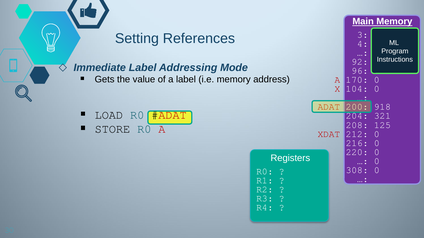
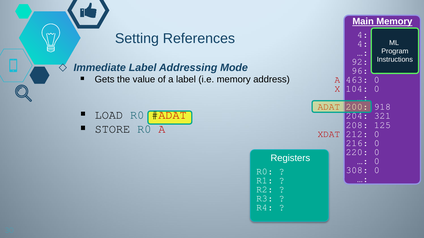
3: 3 -> 4 (363, 35)
170: 170 -> 463 (357, 80)
